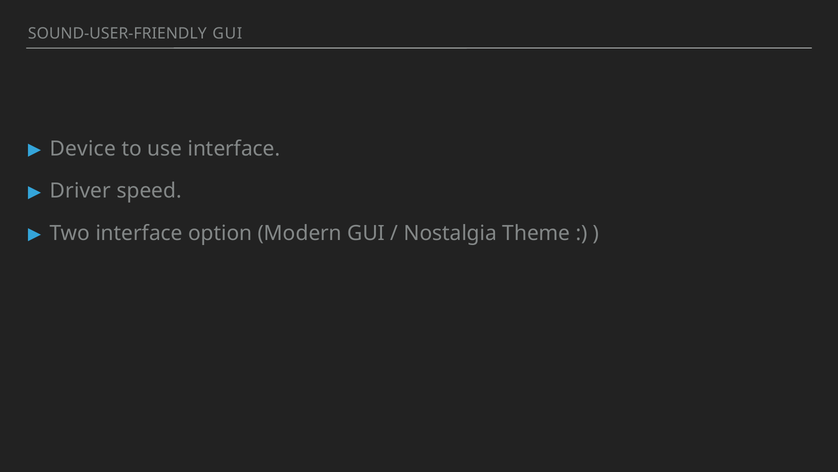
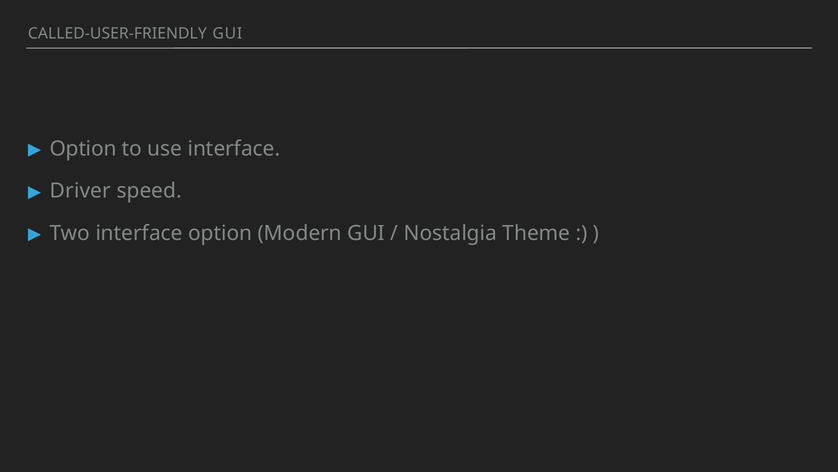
SOUND-USER-FRIENDLY: SOUND-USER-FRIENDLY -> CALLED-USER-FRIENDLY (117, 34)
Device: Device -> Option (83, 148)
